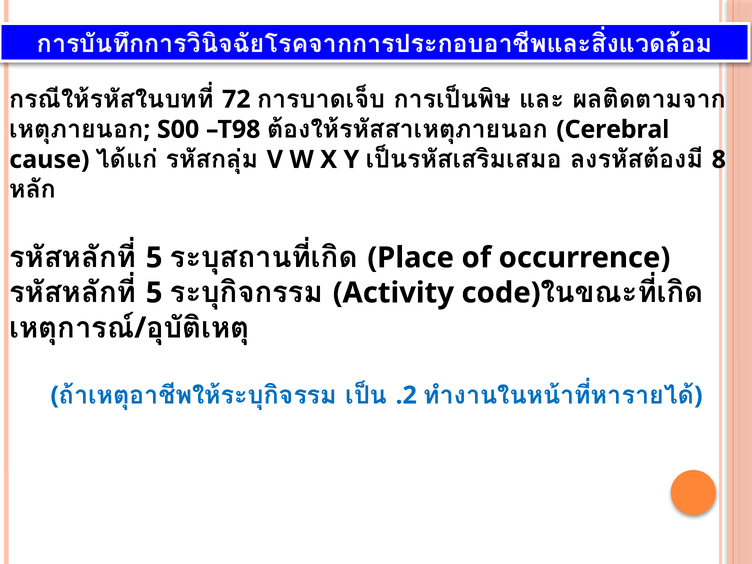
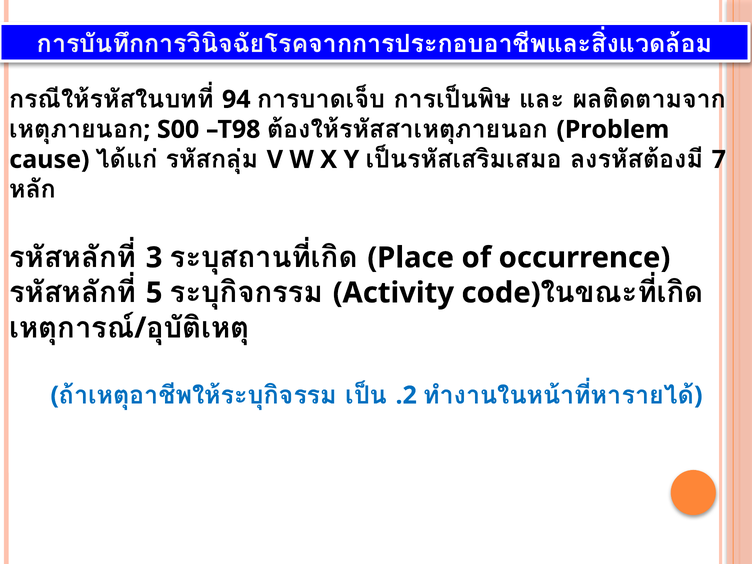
72: 72 -> 94 (236, 99)
Cerebral: Cerebral -> Problem (613, 130)
8: 8 -> 7 (719, 160)
5: 5 -> 3 (154, 258)
